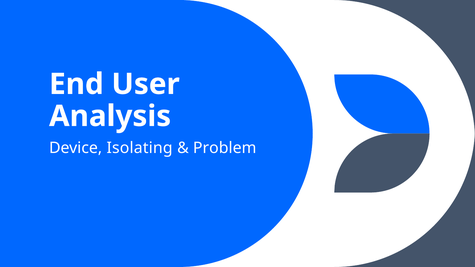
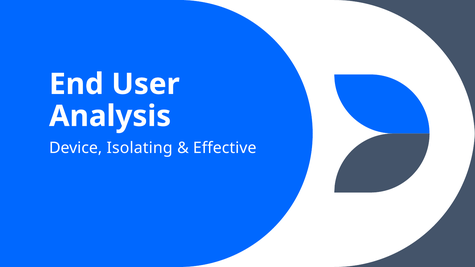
Problem: Problem -> Effective (225, 148)
